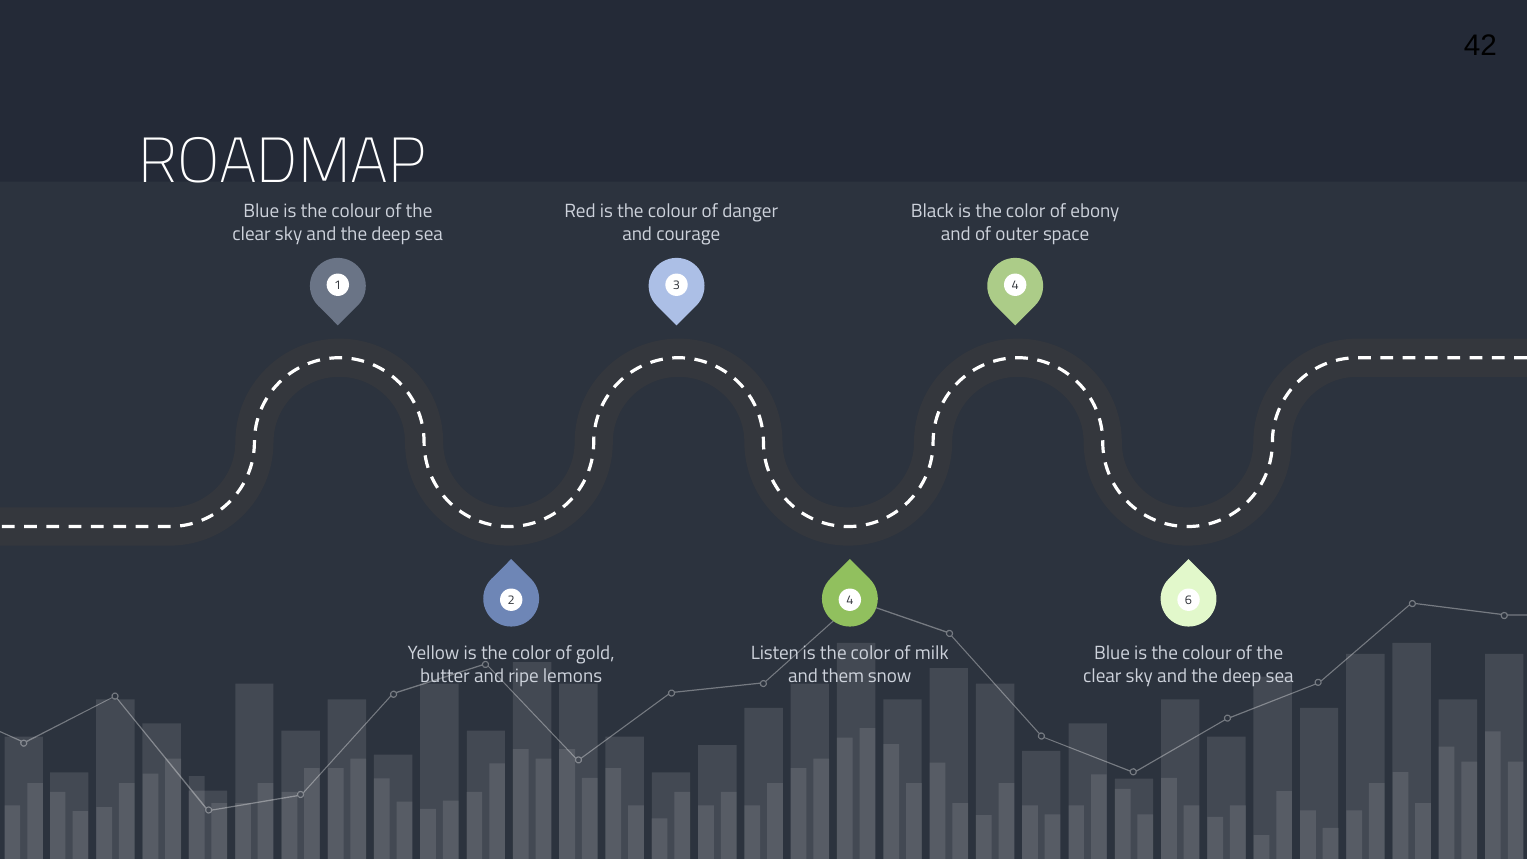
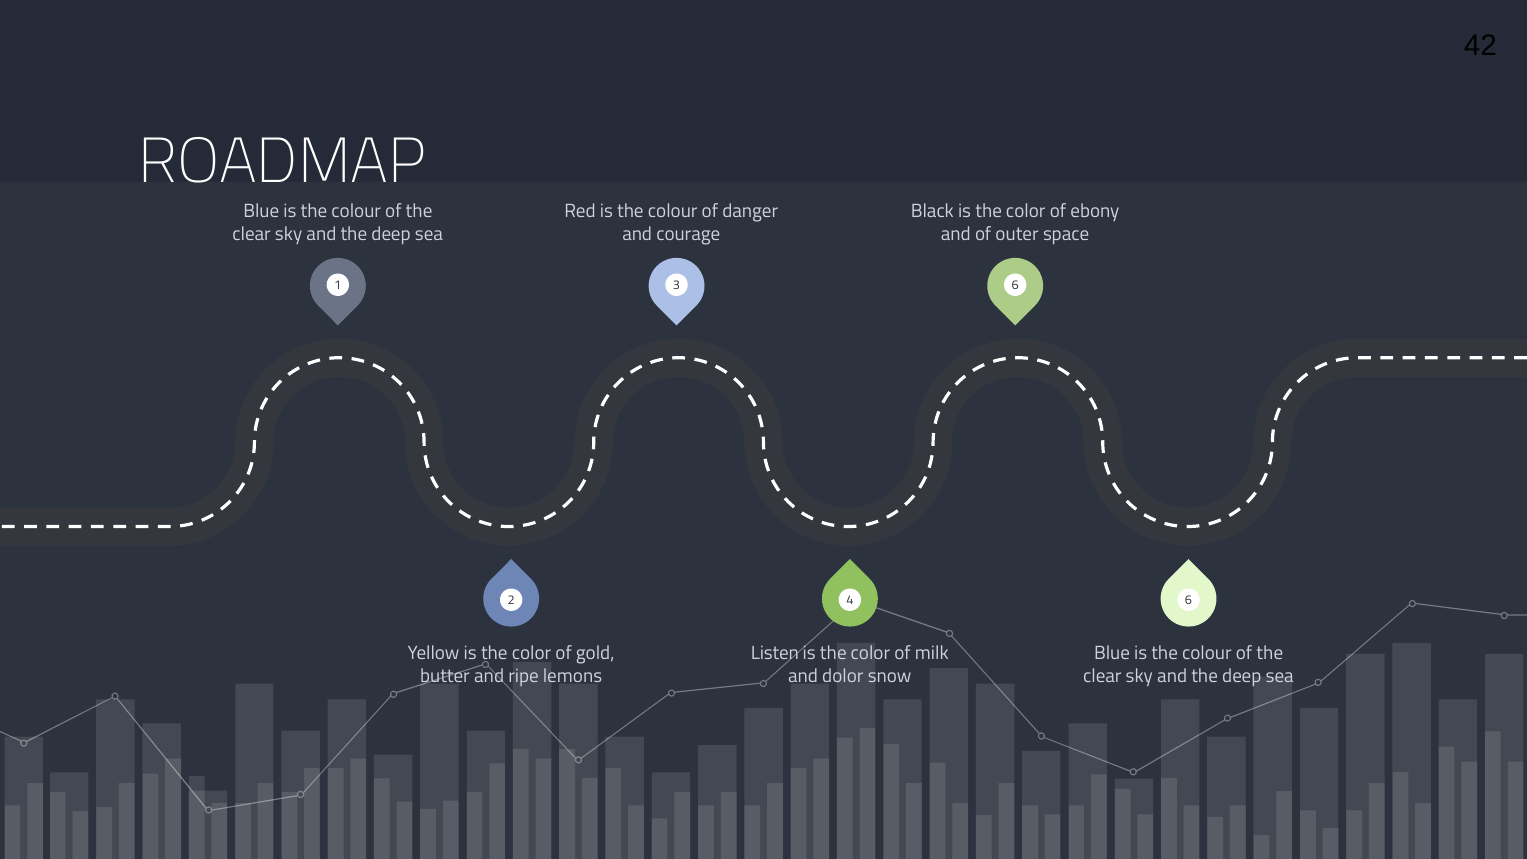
3 4: 4 -> 6 (1015, 286)
them: them -> dolor (843, 676)
